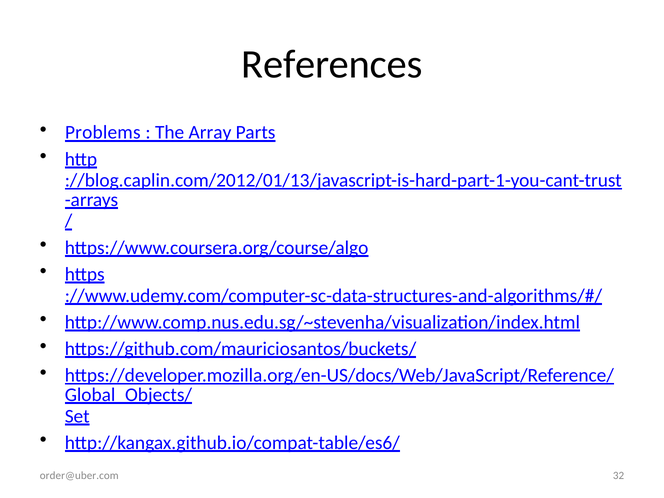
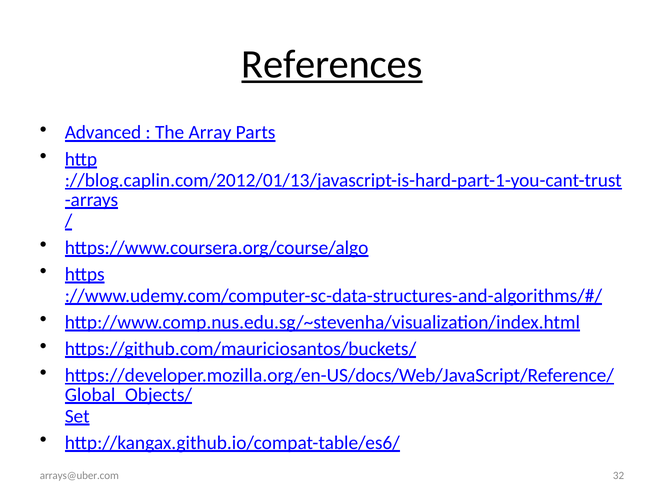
References underline: none -> present (332, 64)
Problems: Problems -> Advanced (103, 132)
order@uber.com: order@uber.com -> arrays@uber.com (79, 476)
